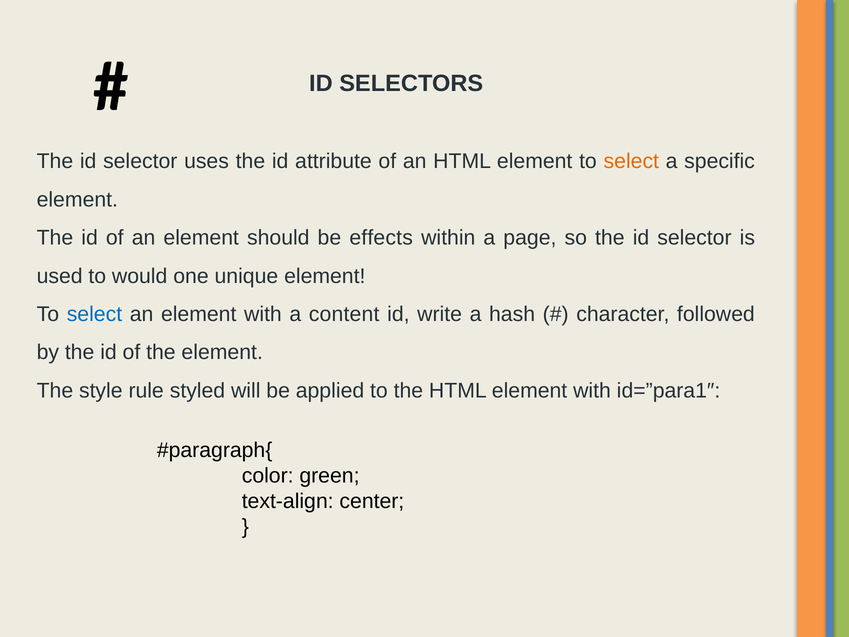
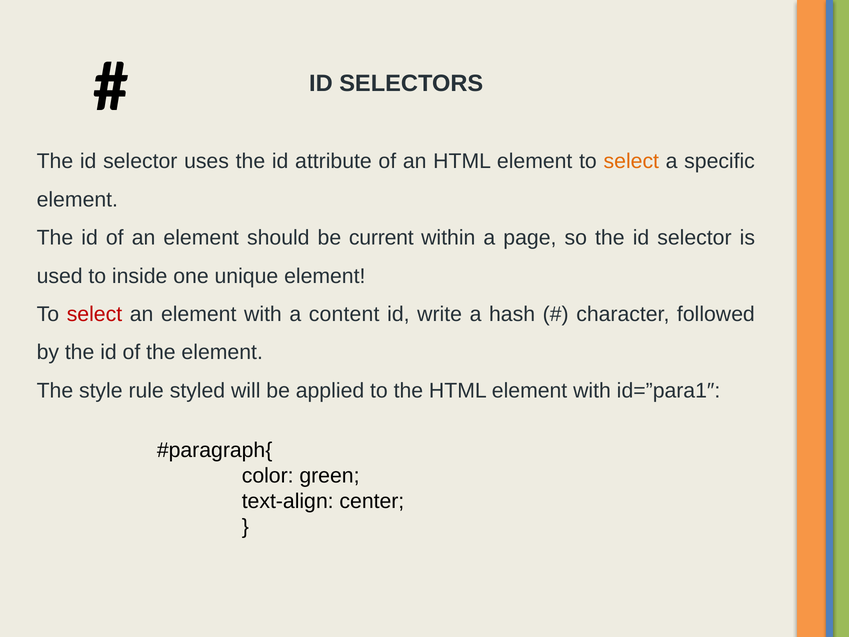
effects: effects -> current (381, 238)
would: would -> inside (140, 276)
select colour: blue -> red (94, 314)
